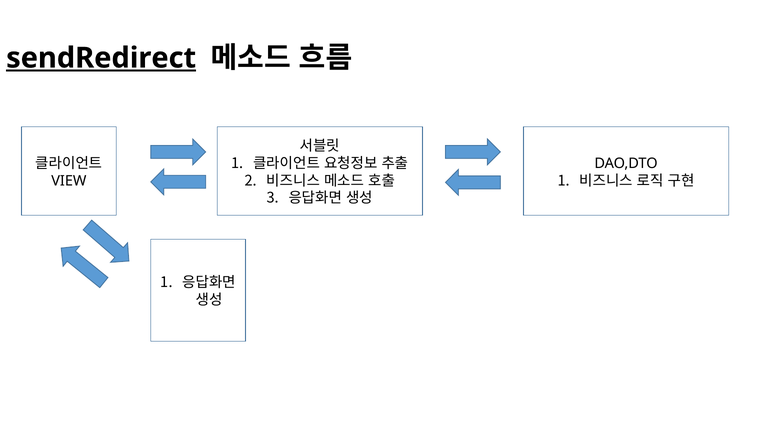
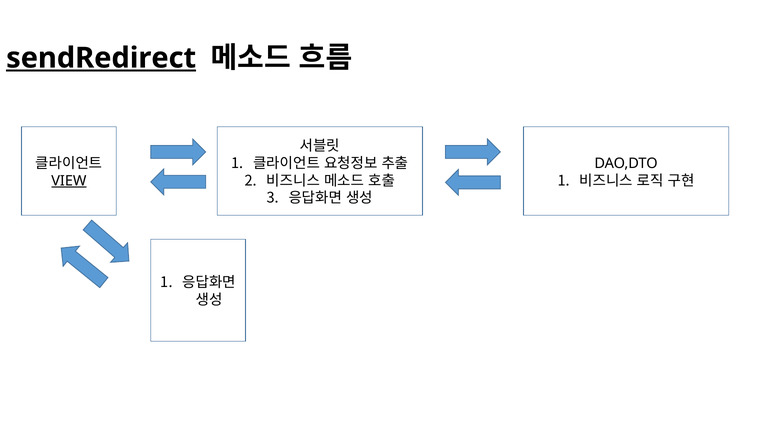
VIEW underline: none -> present (69, 181)
